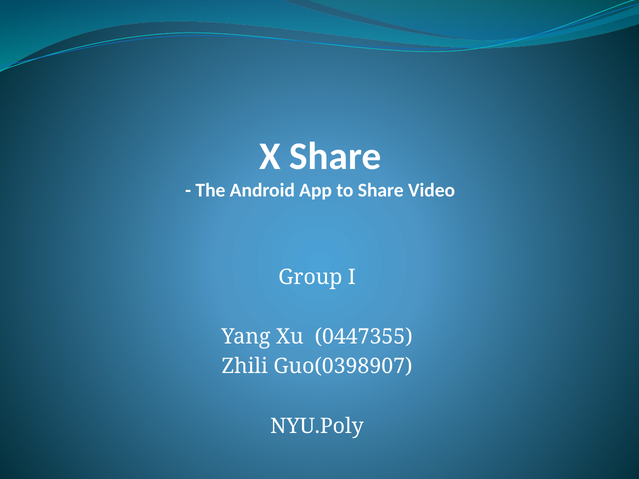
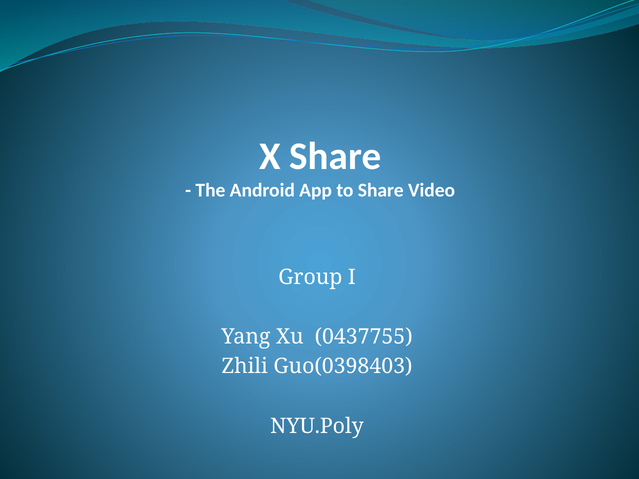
0447355: 0447355 -> 0437755 (364, 337)
Guo(0398907: Guo(0398907 -> Guo(0398403 (343, 367)
